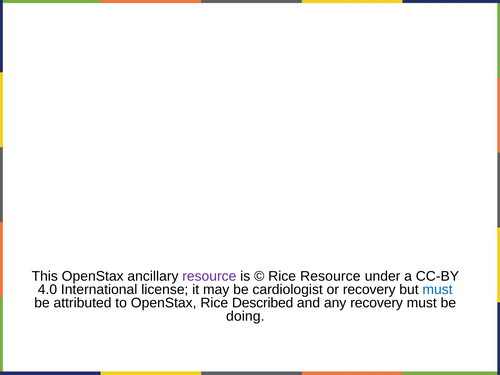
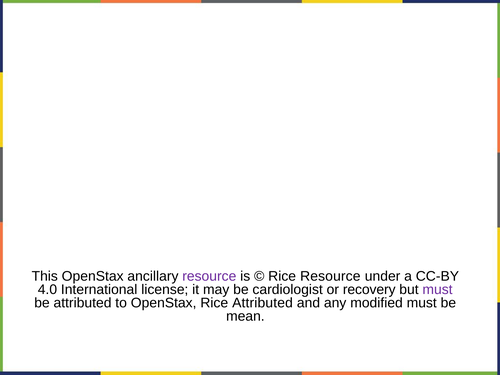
must colour: blue -> purple (438, 289)
Rice Described: Described -> Attributed (263, 303)
any recovery: recovery -> modified (377, 303)
doing: doing -> mean (245, 316)
